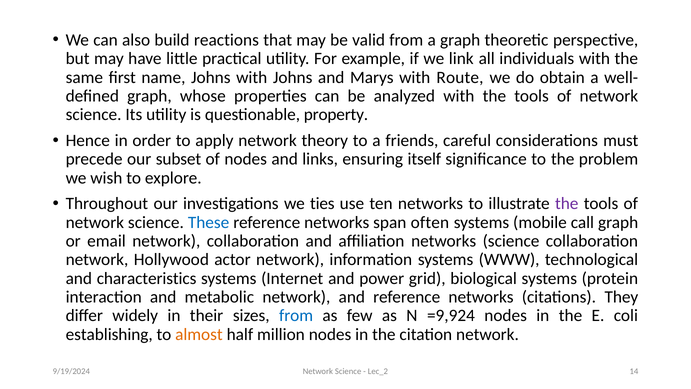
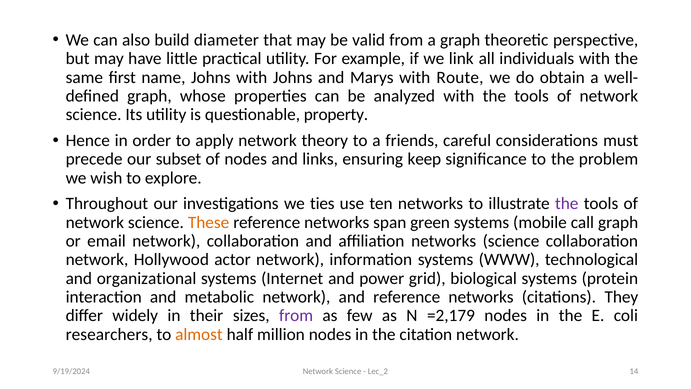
reactions: reactions -> diameter (226, 40)
itself: itself -> keep (424, 159)
These colour: blue -> orange (209, 222)
often: often -> green (430, 222)
characteristics: characteristics -> organizational (147, 278)
from colour: blue -> purple (296, 315)
=9,924: =9,924 -> =2,179 (451, 315)
establishing: establishing -> researchers (109, 334)
